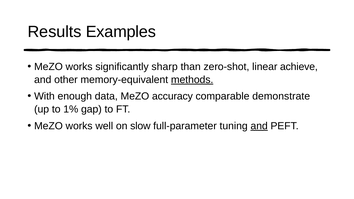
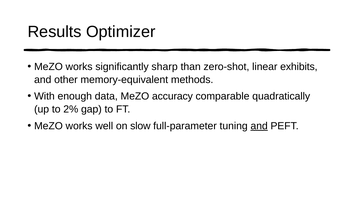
Examples: Examples -> Optimizer (121, 32)
achieve: achieve -> exhibits (299, 67)
methods underline: present -> none (192, 80)
demonstrate: demonstrate -> quadratically (281, 96)
1%: 1% -> 2% (71, 109)
